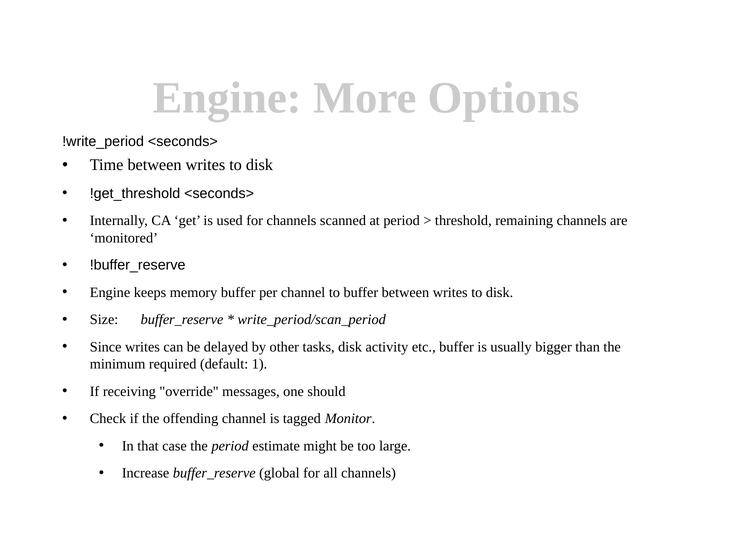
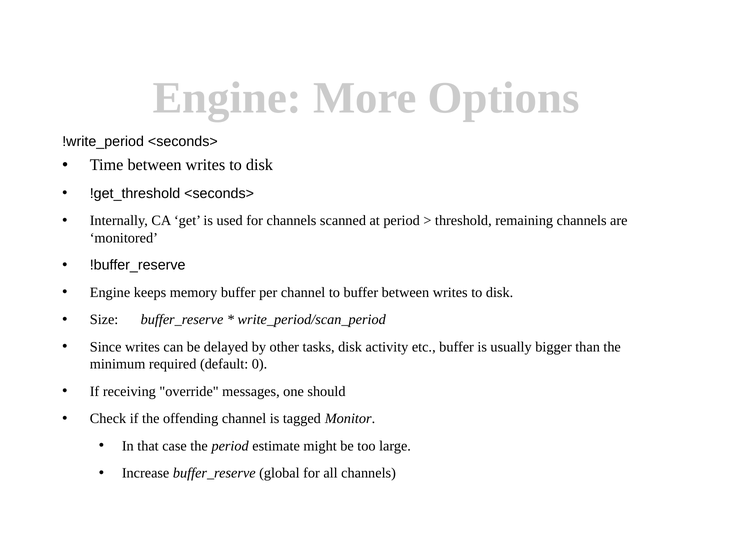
1: 1 -> 0 (260, 364)
